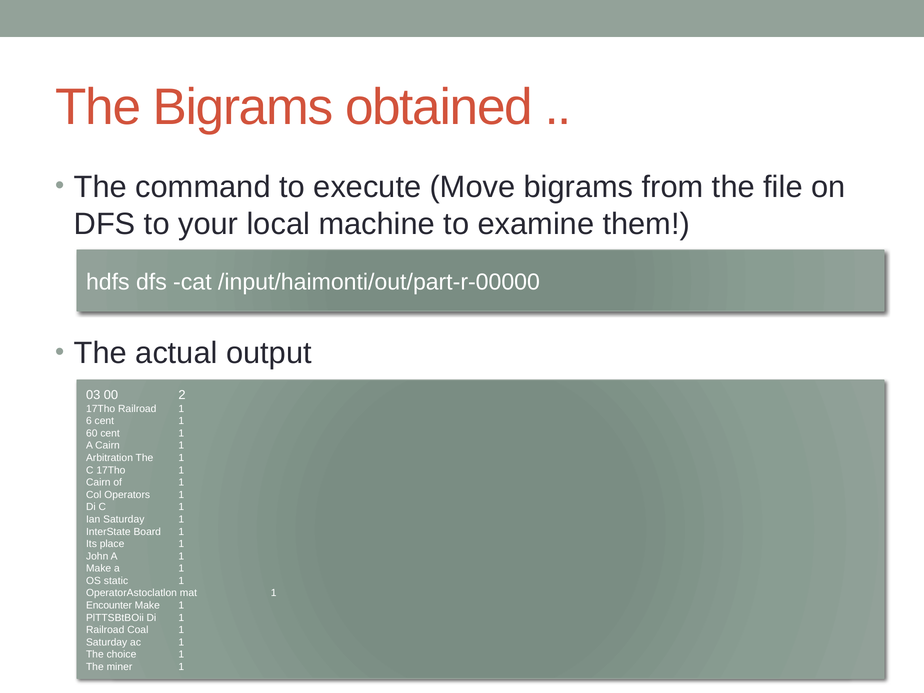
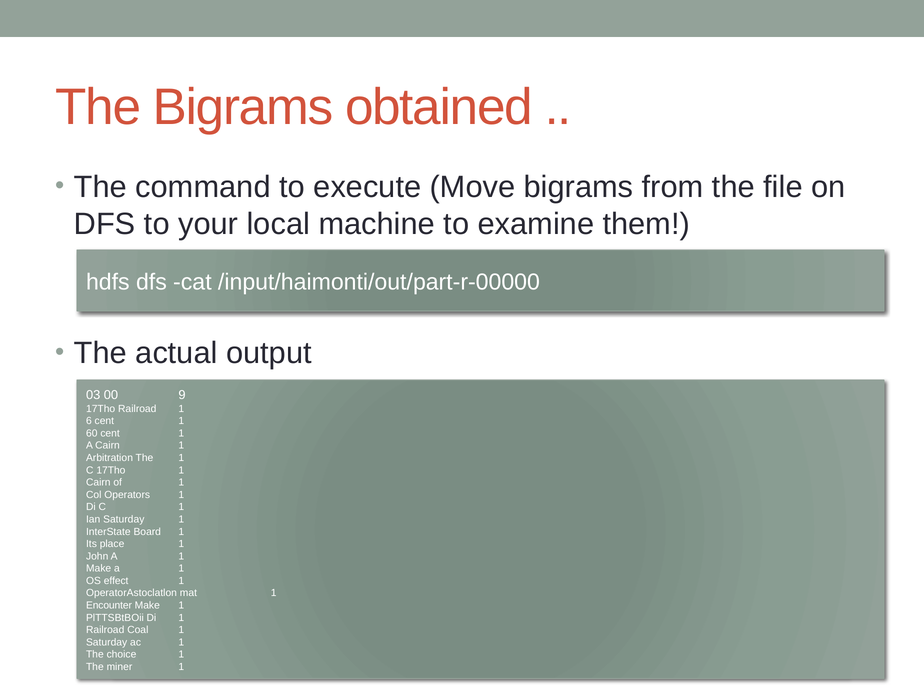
2: 2 -> 9 (182, 395)
static: static -> effect (116, 581)
